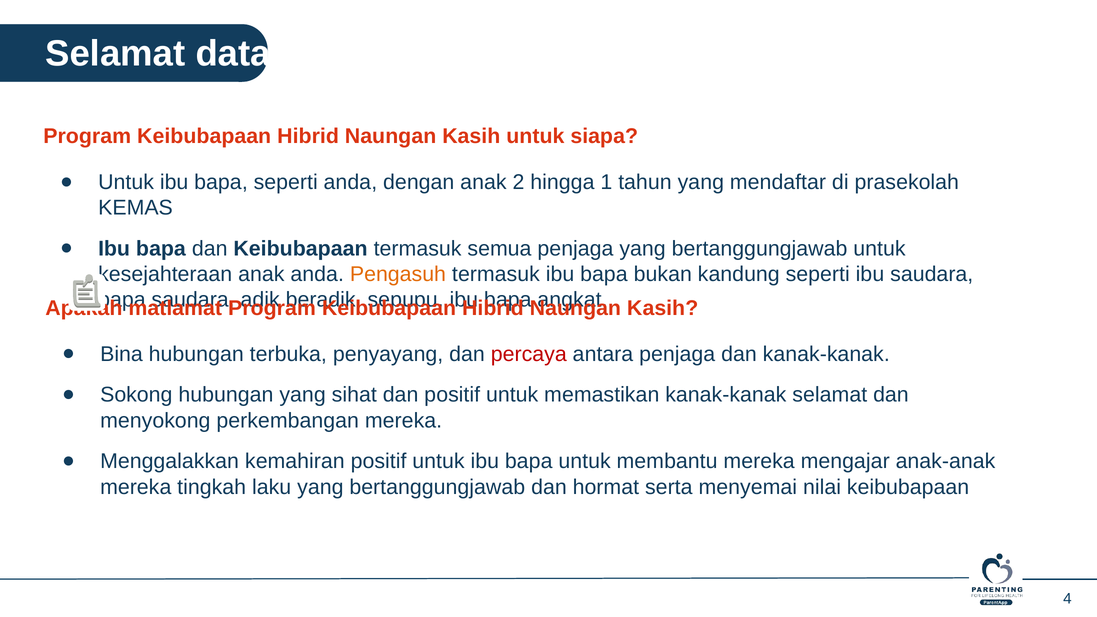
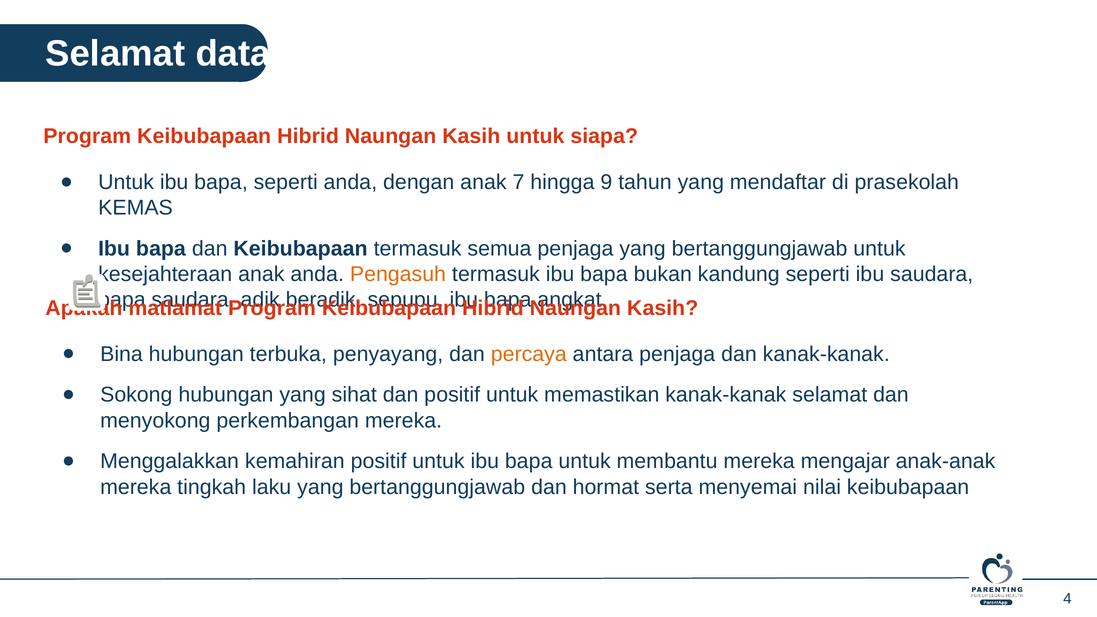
2: 2 -> 7 (519, 182)
1: 1 -> 9 (606, 182)
percaya colour: red -> orange (529, 354)
